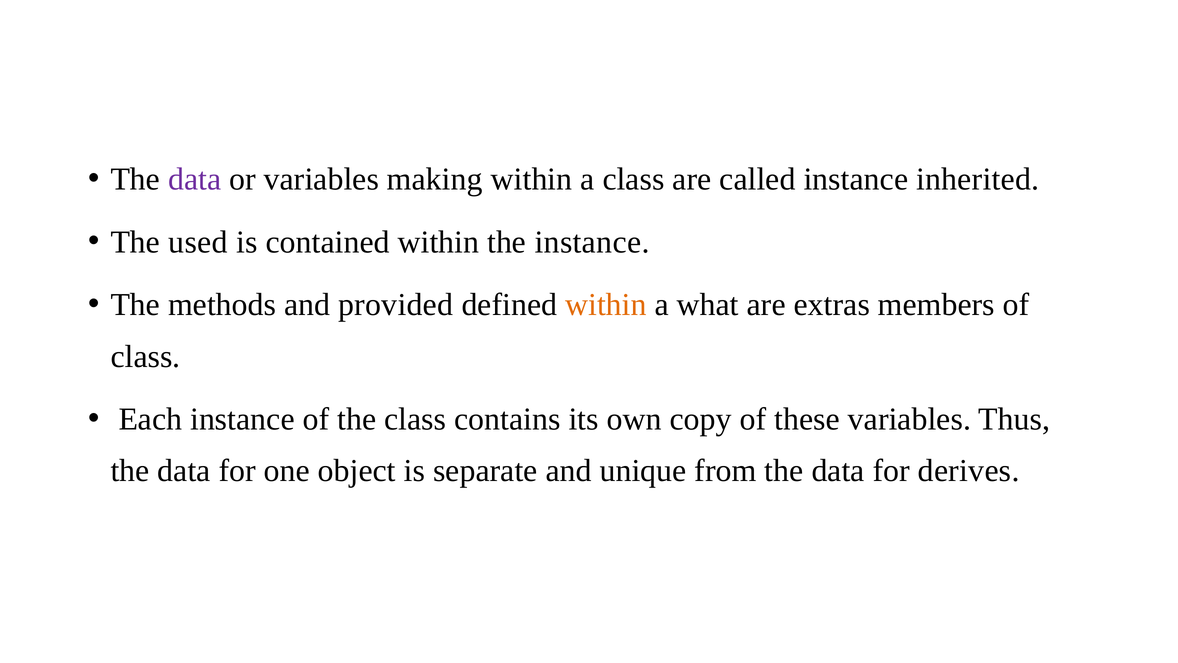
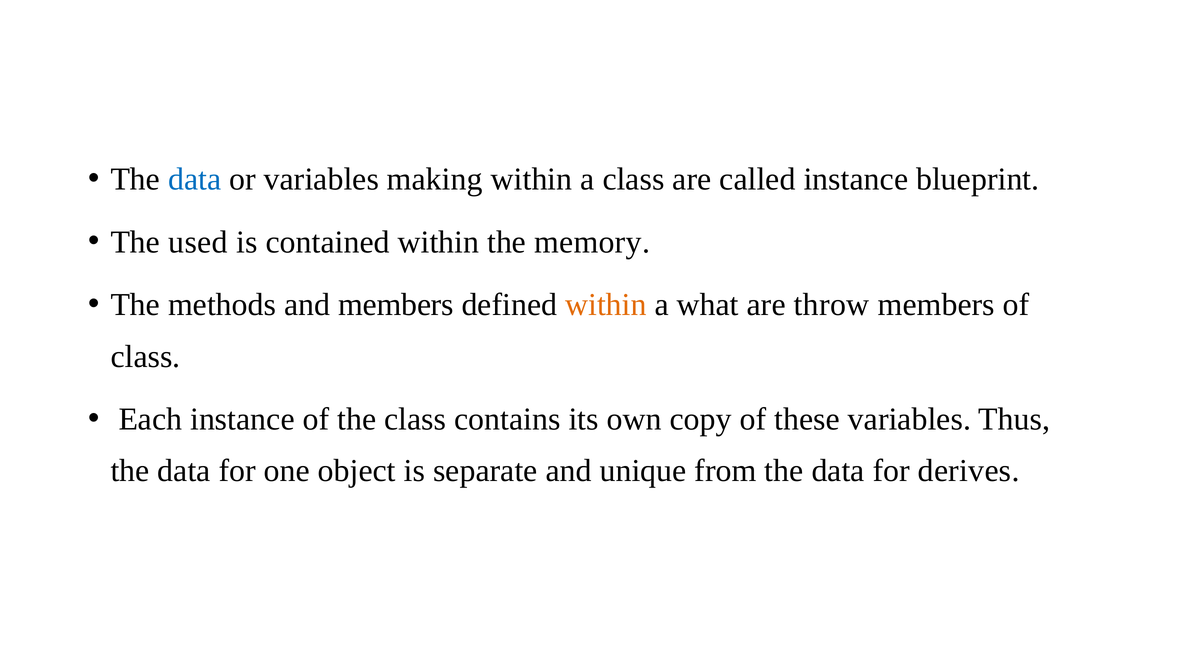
data colour: purple -> blue (195, 179)
inherited: inherited -> blueprint (978, 179)
the instance: instance -> memory (592, 242)
and provided: provided -> members (396, 305)
extras: extras -> throw (832, 305)
